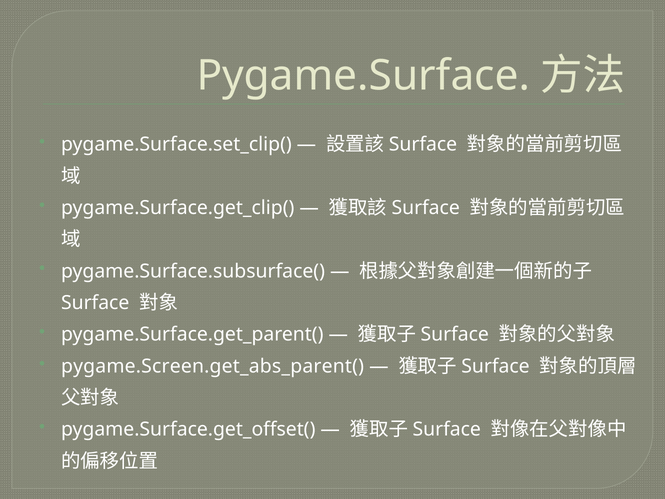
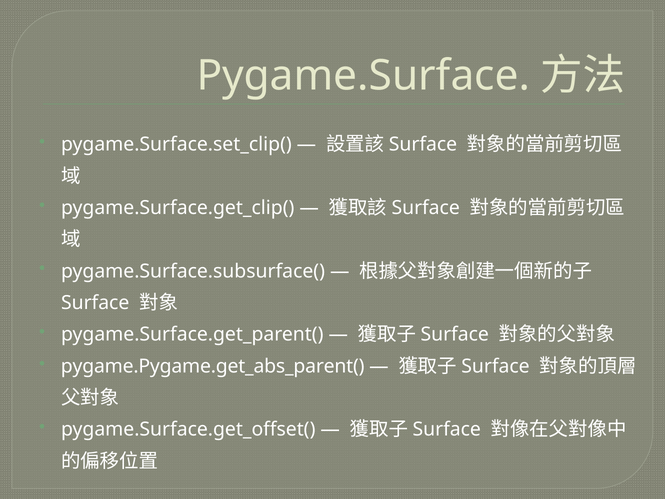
pygame.Screen.get_abs_parent(: pygame.Screen.get_abs_parent( -> pygame.Pygame.get_abs_parent( (213, 366)
